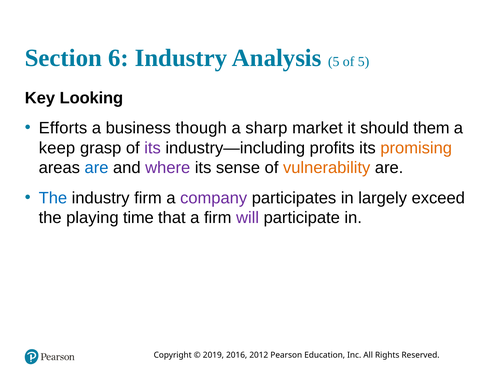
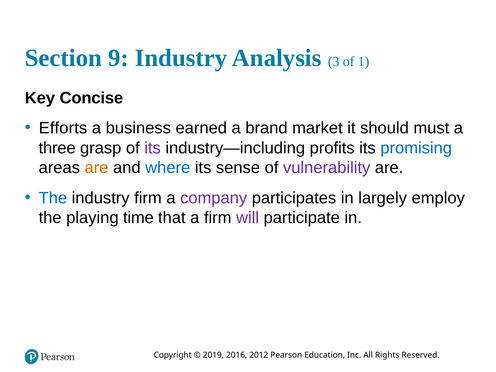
6: 6 -> 9 (118, 58)
Analysis 5: 5 -> 3 (334, 62)
of 5: 5 -> 1 (364, 62)
Looking: Looking -> Concise (91, 98)
though: though -> earned (201, 128)
sharp: sharp -> brand (266, 128)
them: them -> must (431, 128)
keep: keep -> three (57, 148)
promising colour: orange -> blue (416, 148)
are colour: blue -> orange (97, 168)
where colour: purple -> blue (168, 168)
vulnerability colour: orange -> purple (327, 168)
exceed: exceed -> employ (438, 198)
